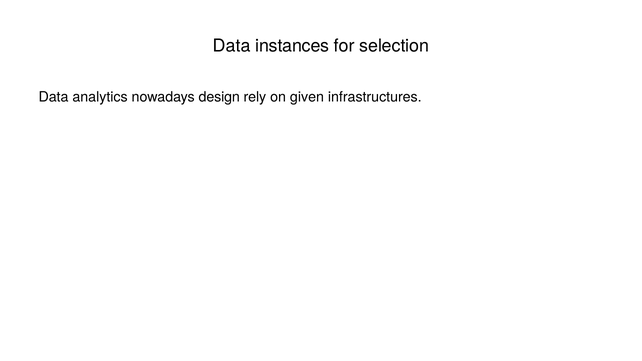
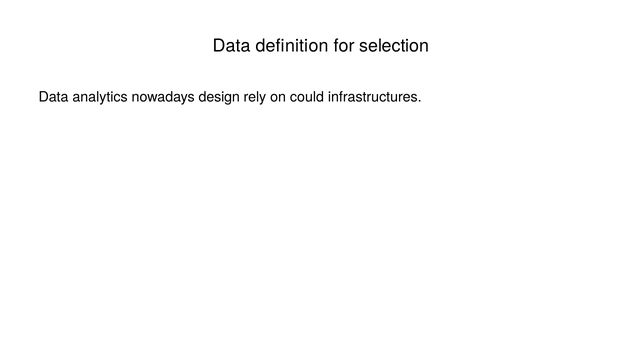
instances: instances -> definition (292, 46)
given: given -> could (307, 97)
